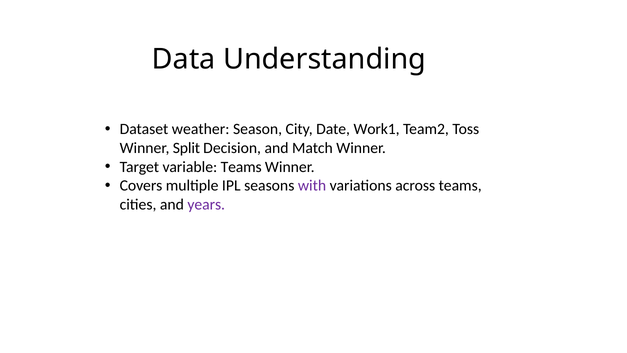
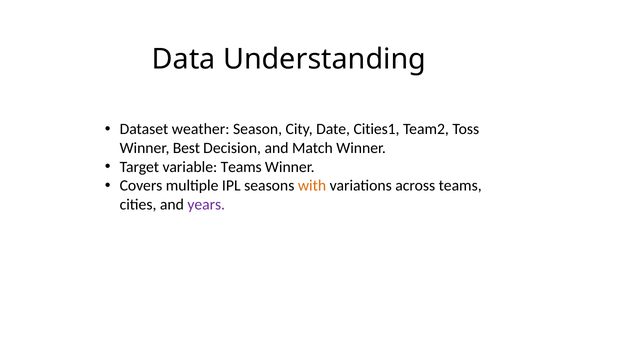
Work1: Work1 -> Cities1 (376, 129)
Split: Split -> Best (186, 148)
with colour: purple -> orange (312, 186)
